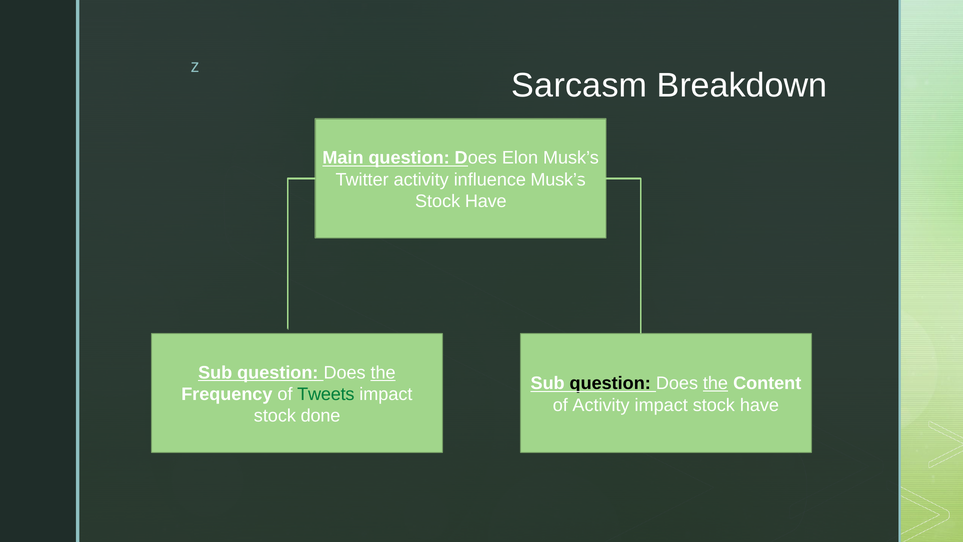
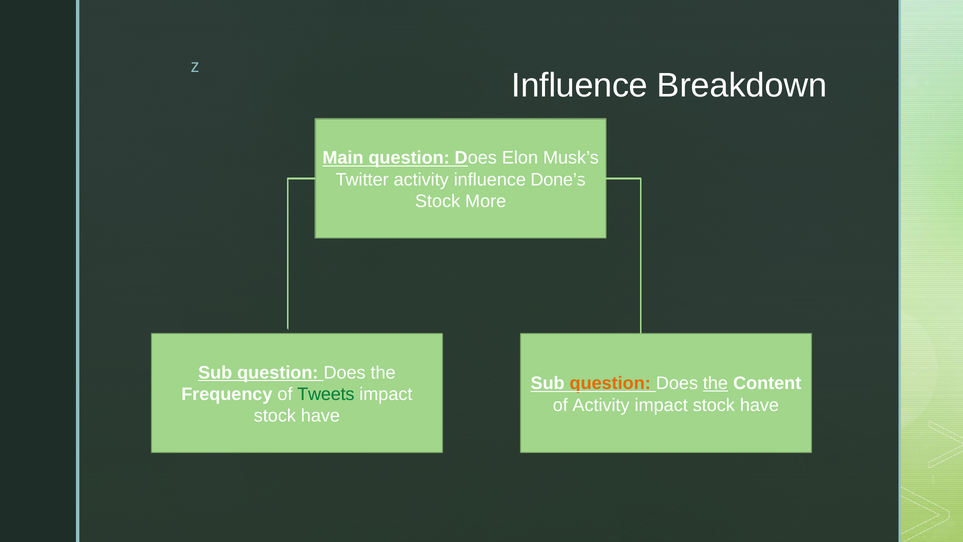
Sarcasm: Sarcasm -> Influence (580, 86)
influence Musk’s: Musk’s -> Done’s (558, 180)
Have: Have -> More (486, 201)
the underline: present -> none (383, 372)
question colour: black -> orange (610, 383)
done: done -> have (320, 416)
